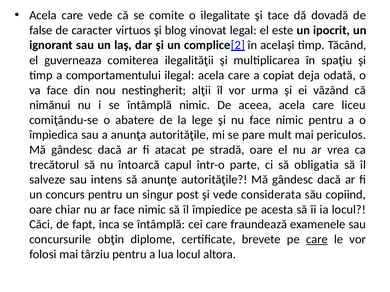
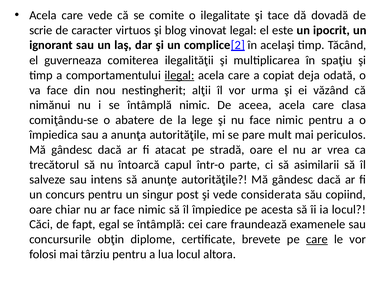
false: false -> scrie (41, 30)
ilegal underline: none -> present (180, 75)
liceu: liceu -> clasa (354, 105)
obligatia: obligatia -> asimilarii (317, 165)
inca: inca -> egal (109, 225)
